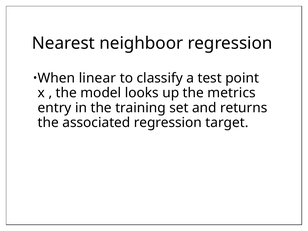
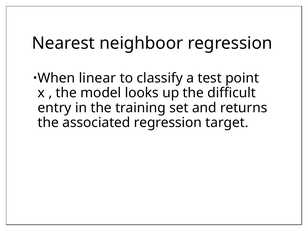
metrics: metrics -> diﬃcult (232, 93)
